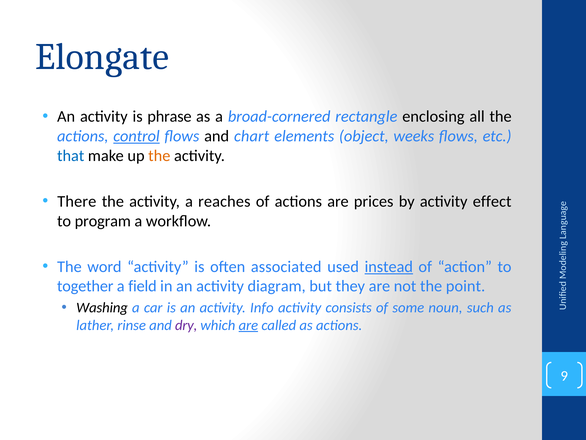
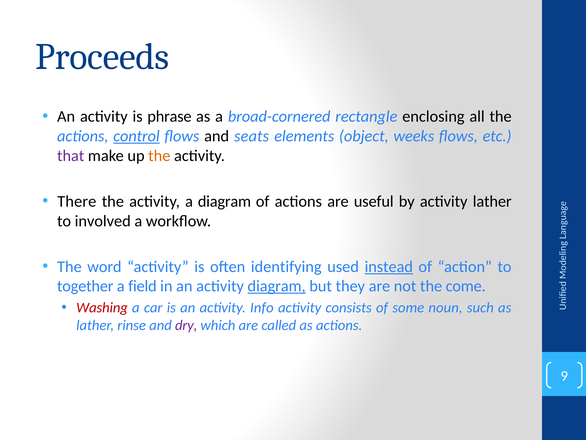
Elongate: Elongate -> Proceeds (102, 57)
chart: chart -> seats (252, 136)
that colour: blue -> purple (71, 156)
a reaches: reaches -> diagram (224, 201)
prices: prices -> useful (374, 201)
activity effect: effect -> lather (492, 201)
program: program -> involved (103, 221)
associated: associated -> identifying (286, 266)
diagram underline: none -> present (277, 286)
point: point -> come (466, 286)
Washing colour: black -> red (102, 307)
are underline: present -> none (248, 325)
